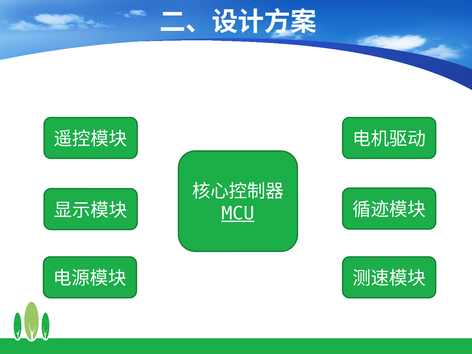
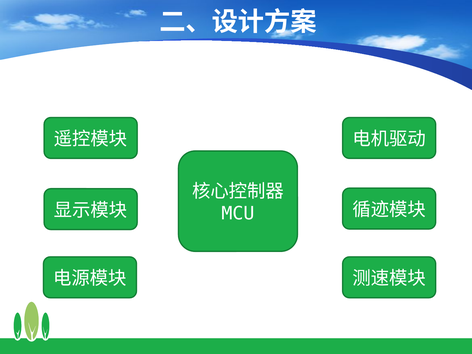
MCU underline: present -> none (238, 213)
